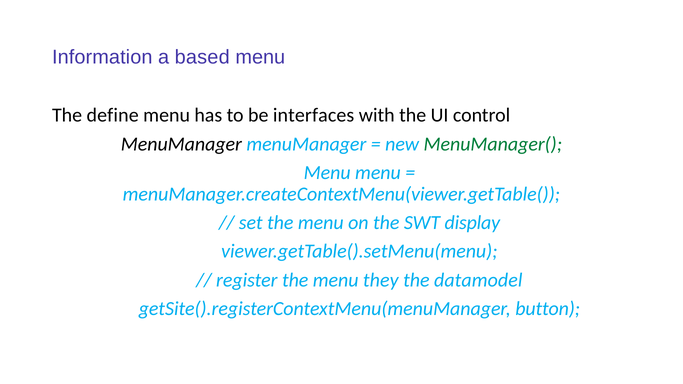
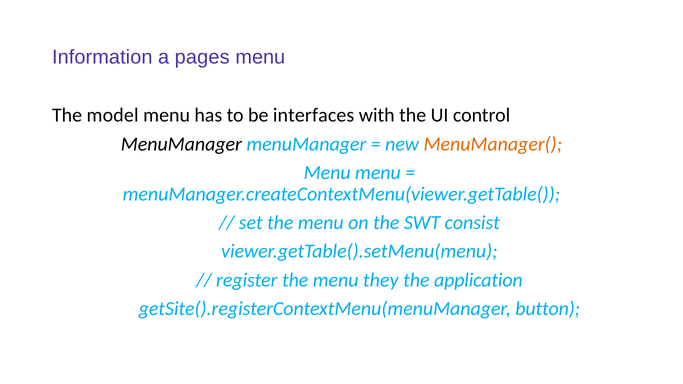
based: based -> pages (202, 57)
define: define -> model (113, 115)
MenuManager( colour: green -> orange (493, 144)
display: display -> consist (472, 223)
datamodel: datamodel -> application (478, 280)
